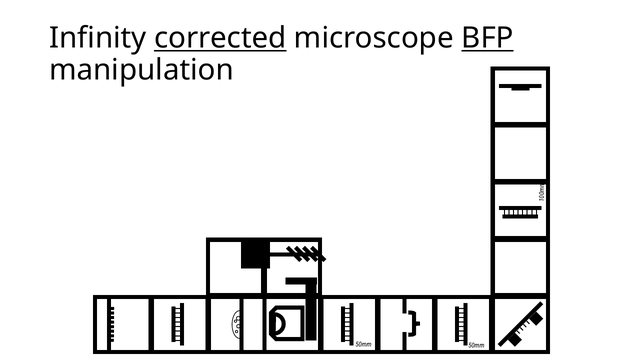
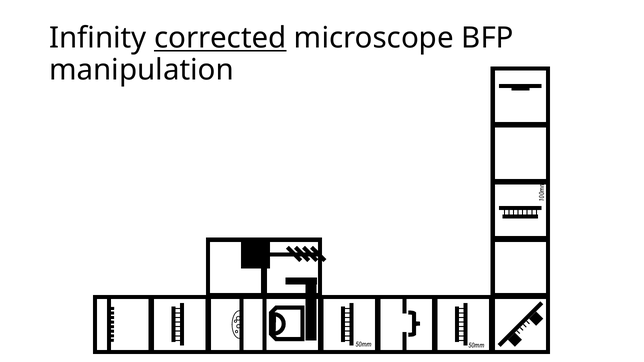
BFP underline: present -> none (488, 38)
